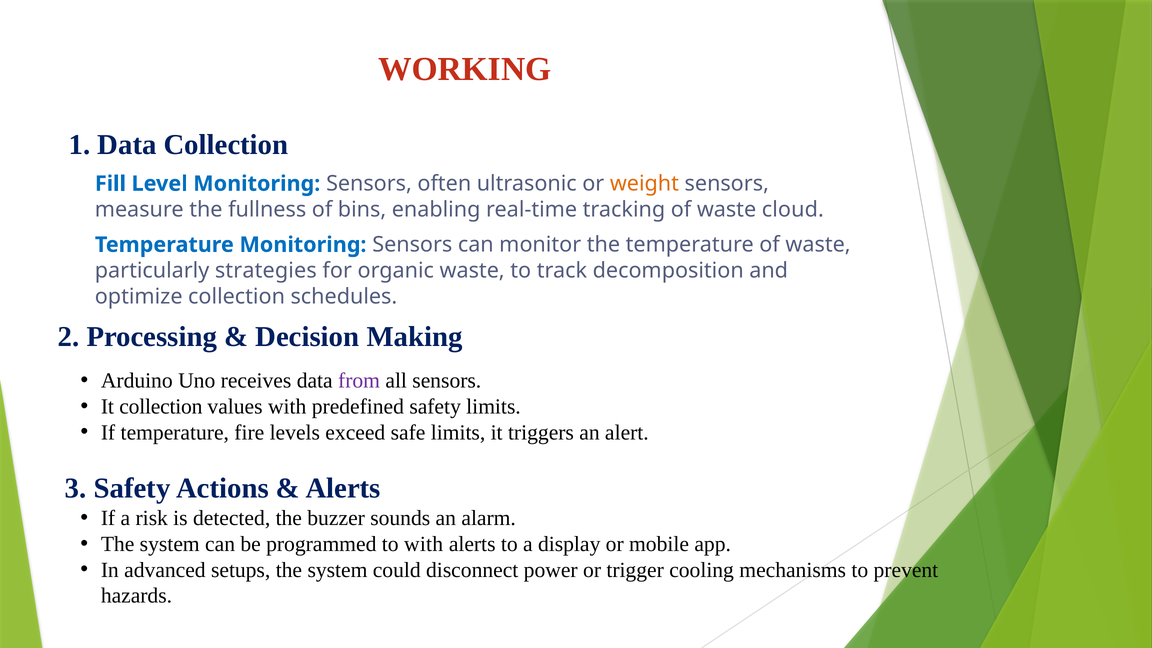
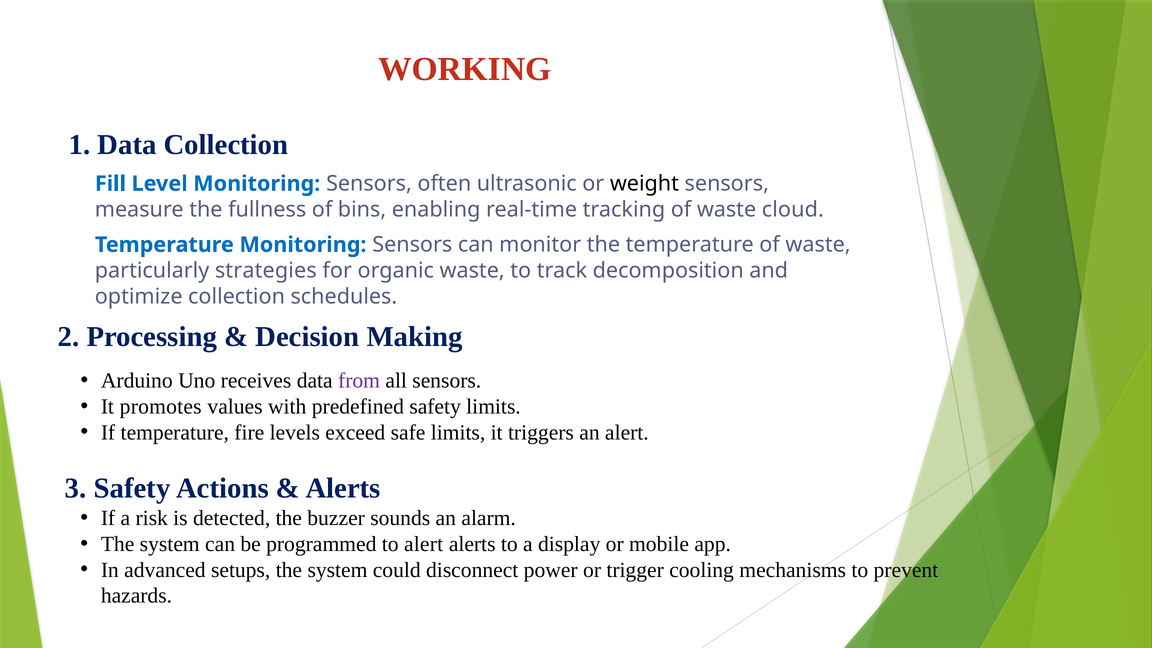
weight colour: orange -> black (644, 184)
It collection: collection -> promotes (161, 407)
to with: with -> alert (424, 544)
